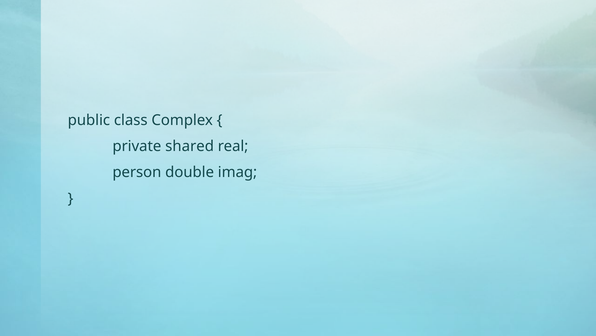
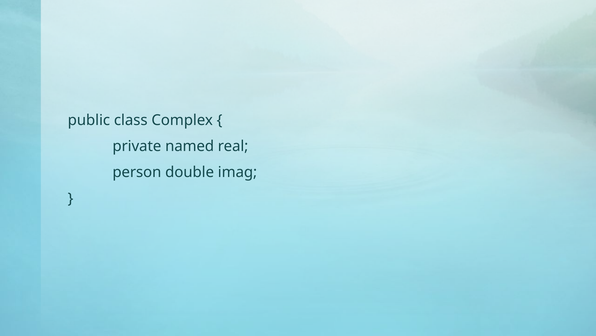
shared: shared -> named (190, 146)
